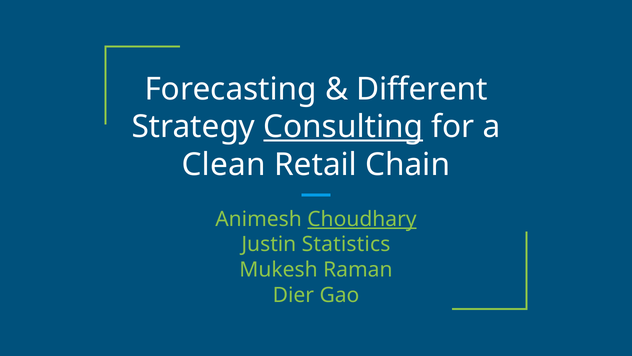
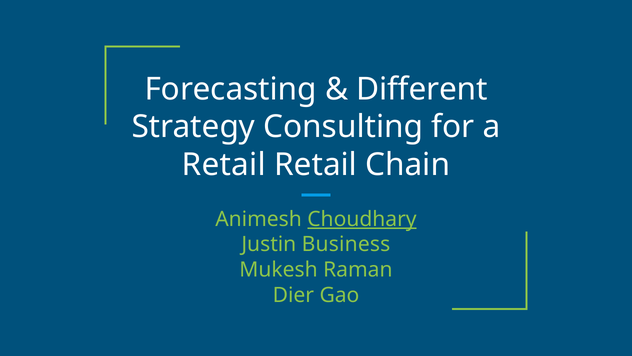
Consulting underline: present -> none (343, 127)
Clean: Clean -> Retail (224, 165)
Statistics: Statistics -> Business (346, 244)
